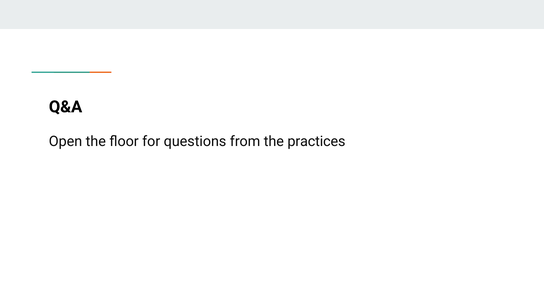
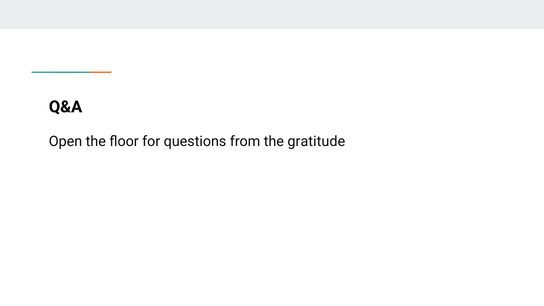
practices: practices -> gratitude (316, 141)
